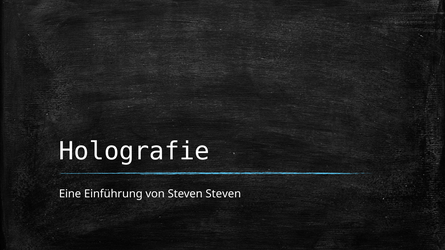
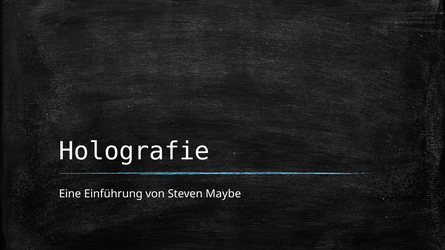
Steven Steven: Steven -> Maybe (223, 194)
